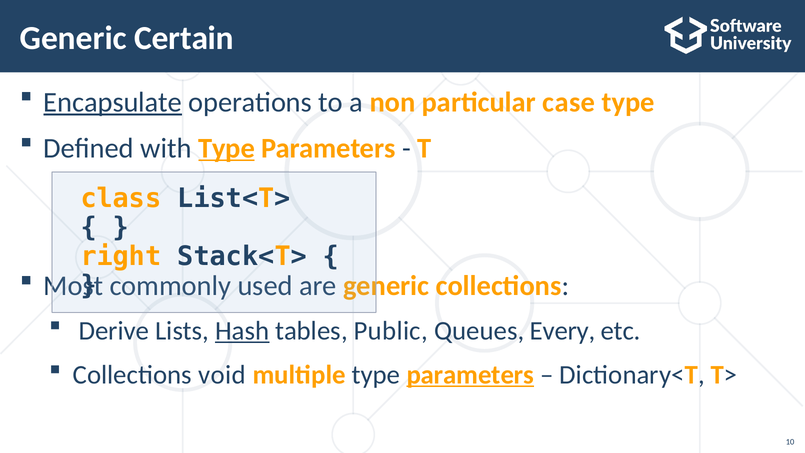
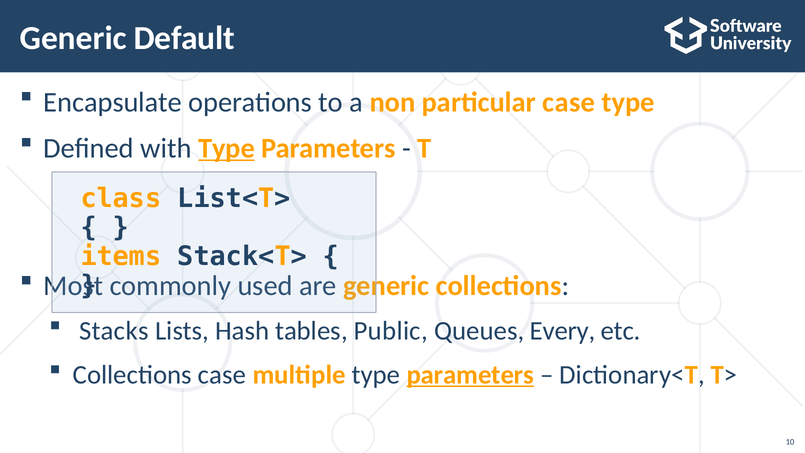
Certain: Certain -> Default (184, 38)
Encapsulate underline: present -> none (113, 102)
right: right -> items (121, 256)
Derive: Derive -> Stacks (114, 331)
Hash underline: present -> none (242, 331)
Collections void: void -> case (222, 375)
